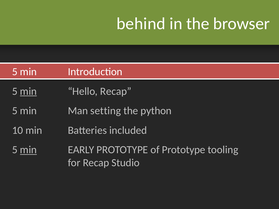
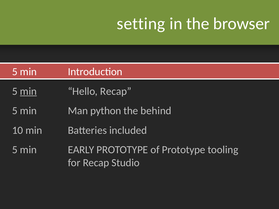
behind: behind -> setting (141, 24)
setting: setting -> python (106, 111)
python: python -> behind (156, 111)
min underline: present -> none (28, 150)
